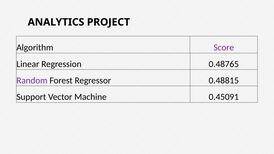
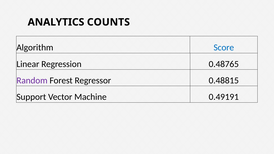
PROJECT: PROJECT -> COUNTS (108, 22)
Score colour: purple -> blue (224, 48)
0.45091: 0.45091 -> 0.49191 (224, 97)
